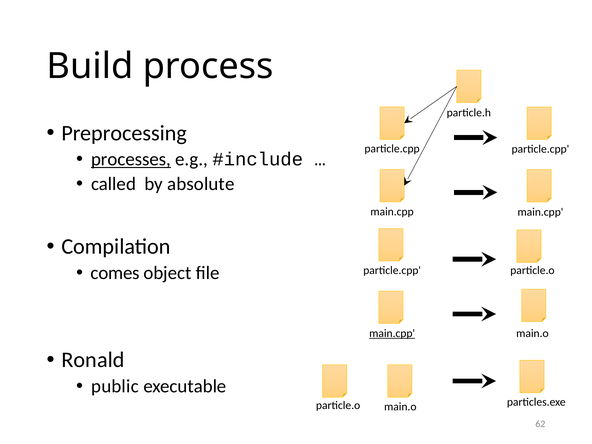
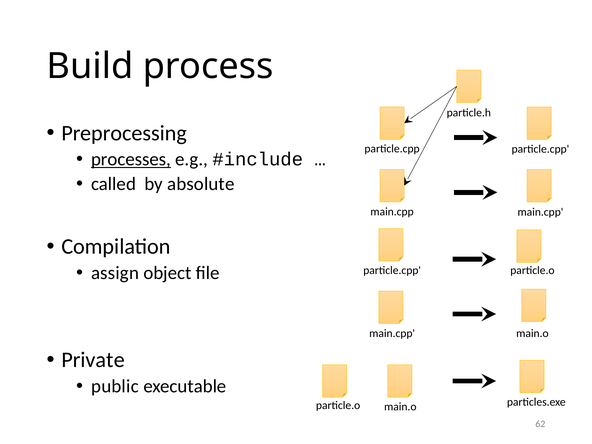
comes: comes -> assign (115, 273)
main.cpp underline: present -> none (392, 333)
Ronald: Ronald -> Private (93, 360)
